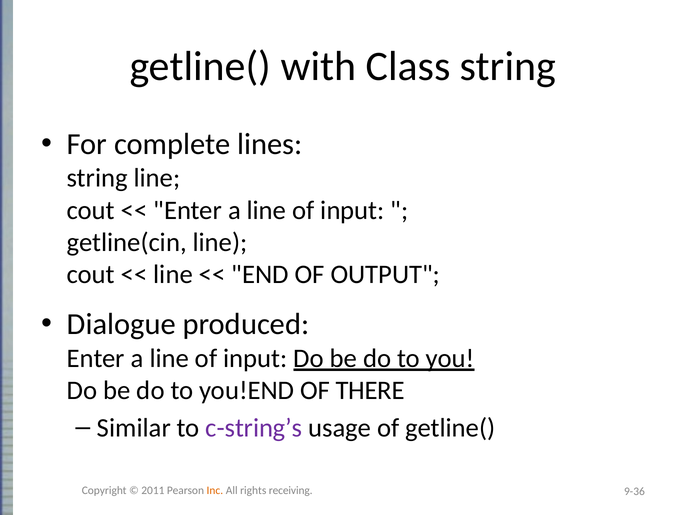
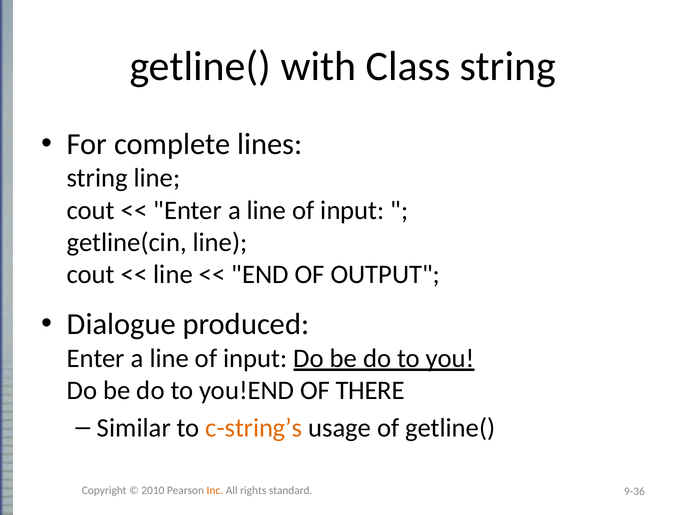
c-string’s colour: purple -> orange (254, 427)
2011: 2011 -> 2010 (153, 490)
receiving: receiving -> standard (291, 490)
